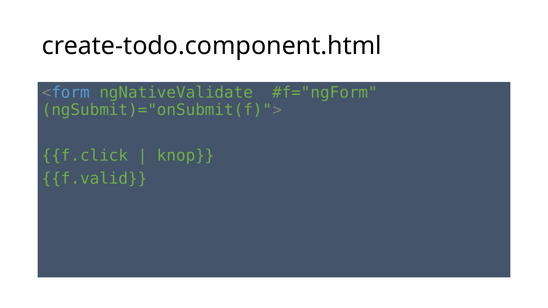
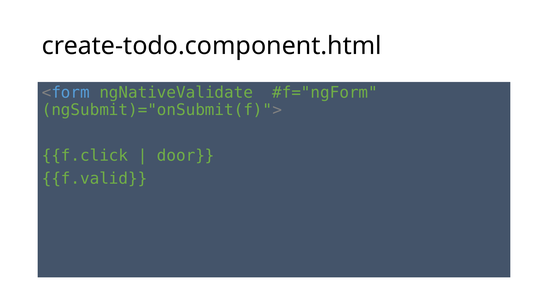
knop: knop -> door (186, 156)
